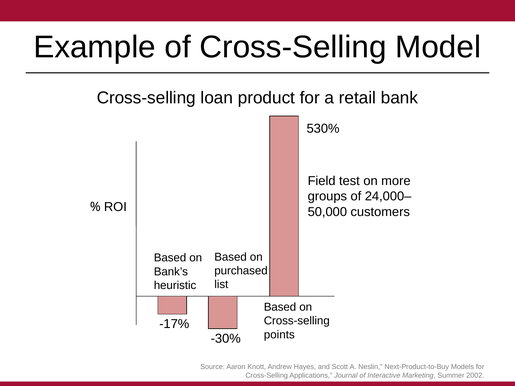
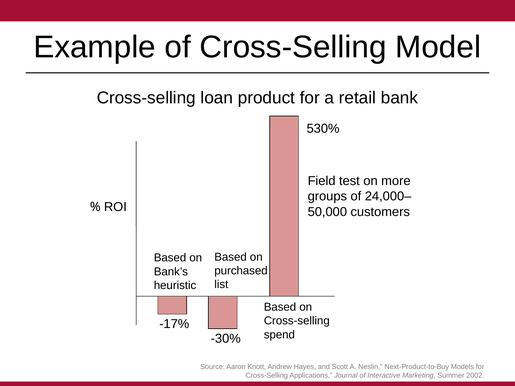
points: points -> spend (279, 335)
